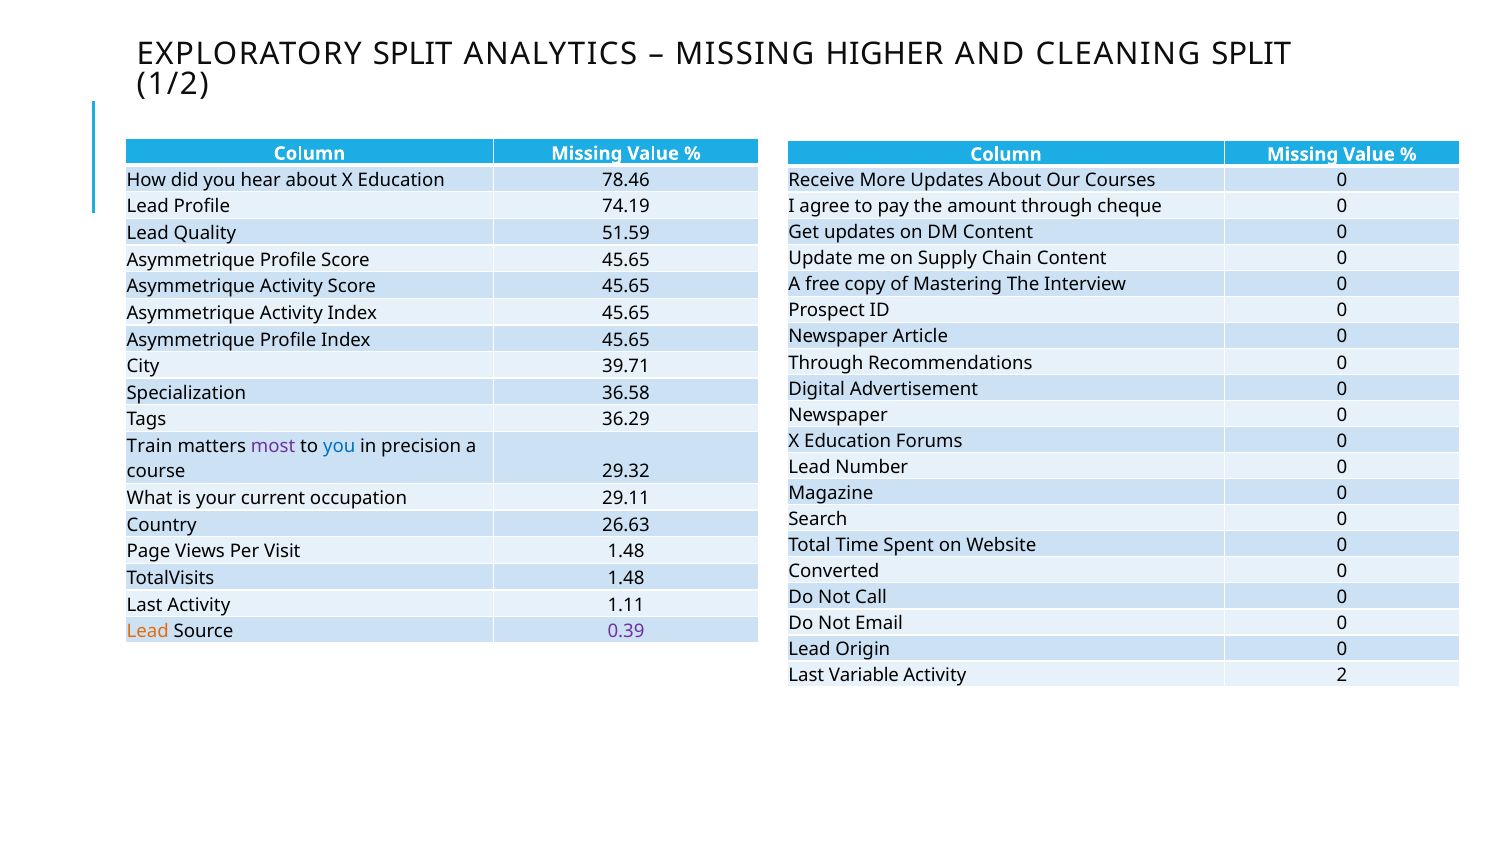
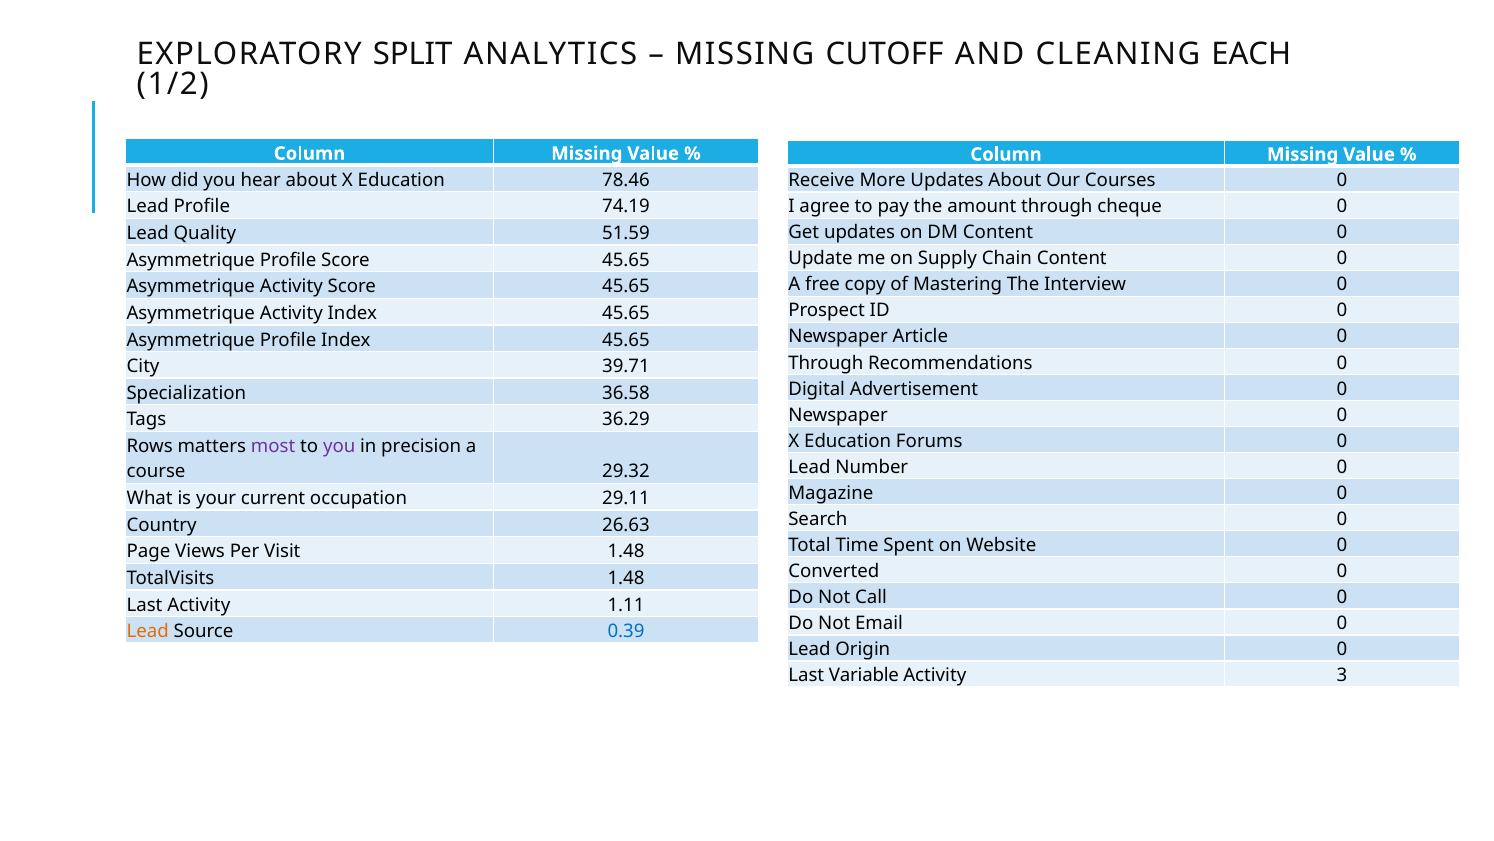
HIGHER: HIGHER -> CUTOFF (885, 54)
CLEANING SPLIT: SPLIT -> EACH (1251, 54)
Train: Train -> Rows (150, 446)
you colour: blue -> purple (339, 446)
0.39 colour: purple -> blue (626, 631)
2: 2 -> 3 (1342, 675)
